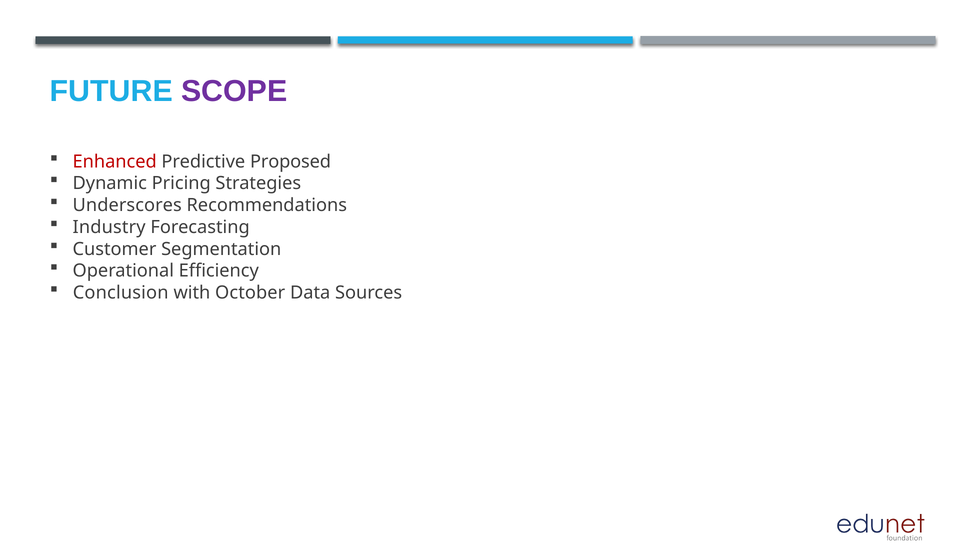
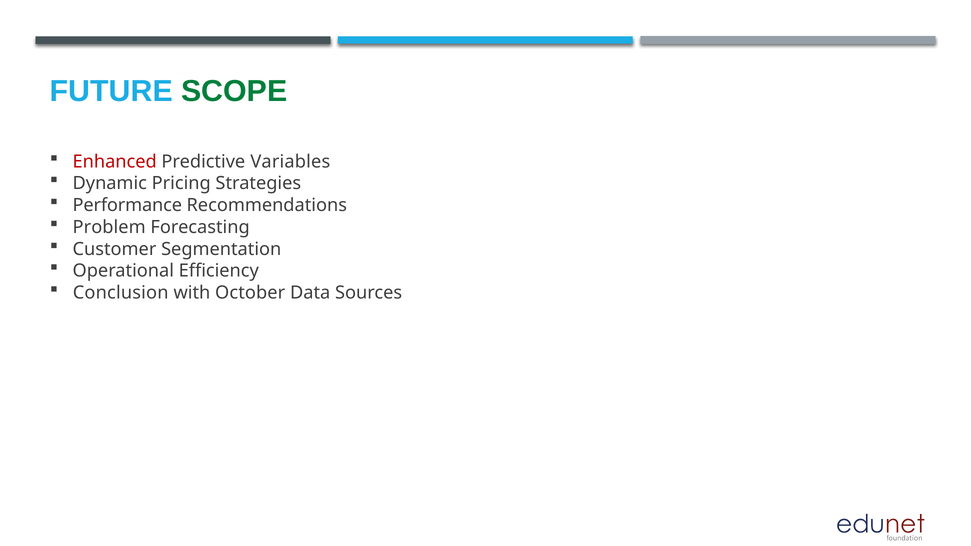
SCOPE colour: purple -> green (234, 91)
Proposed: Proposed -> Variables (290, 162)
Underscores: Underscores -> Performance (127, 205)
Industry: Industry -> Problem (109, 227)
